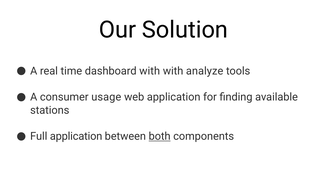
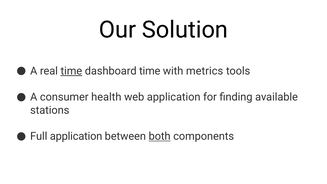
time underline: none -> present (71, 71)
dashboard with: with -> time (150, 71)
analyze: analyze -> metrics (205, 71)
usage: usage -> health (106, 97)
